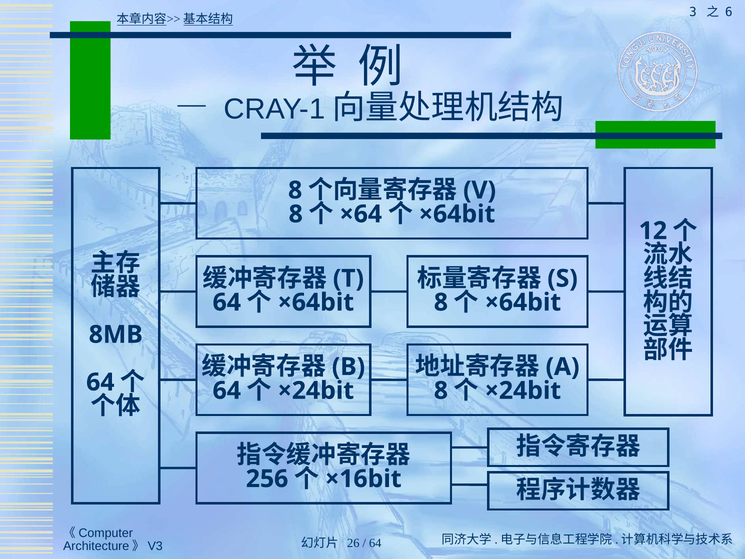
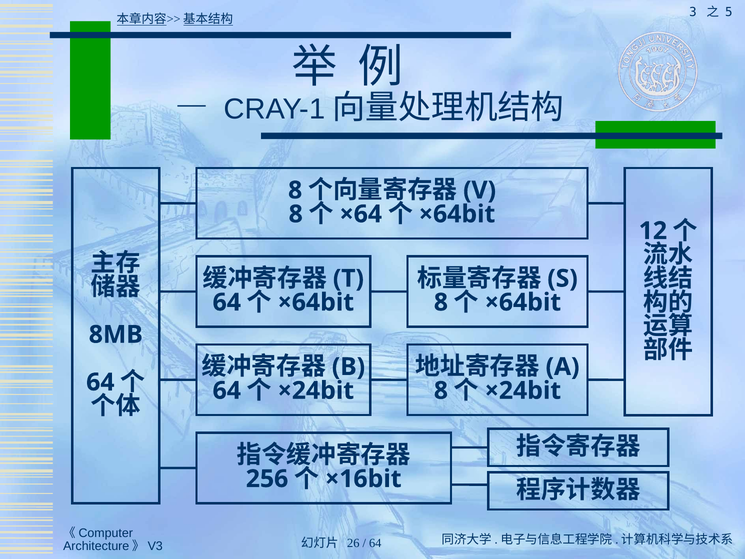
6: 6 -> 5 (729, 12)
